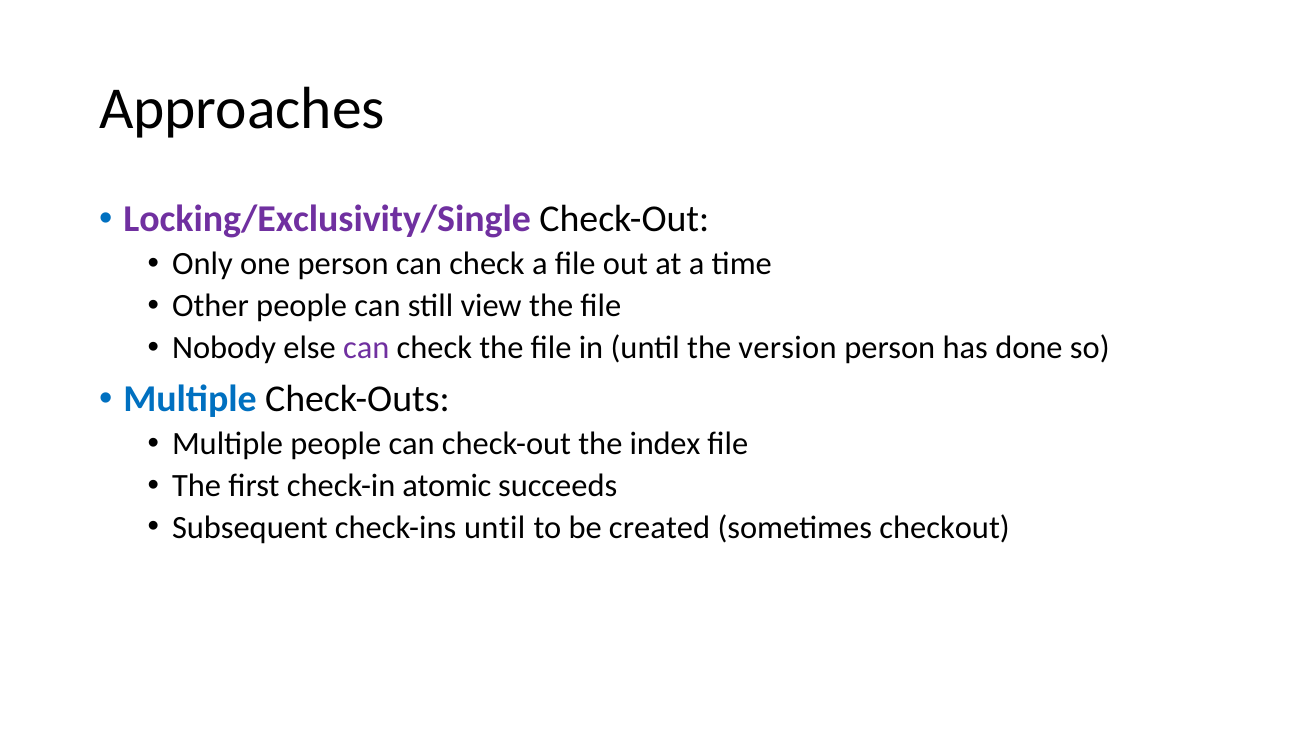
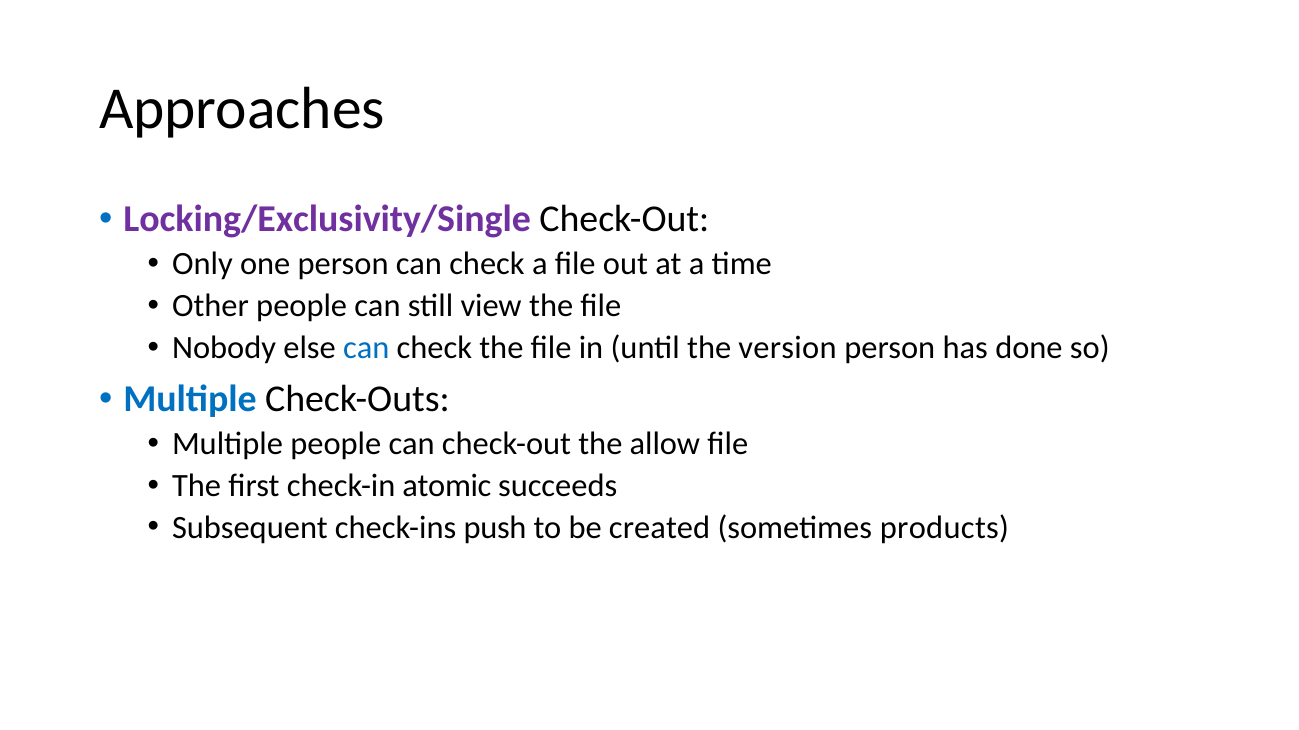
can colour: purple -> blue (366, 348)
index: index -> allow (665, 444)
check-ins until: until -> push (495, 528)
checkout: checkout -> products (944, 528)
